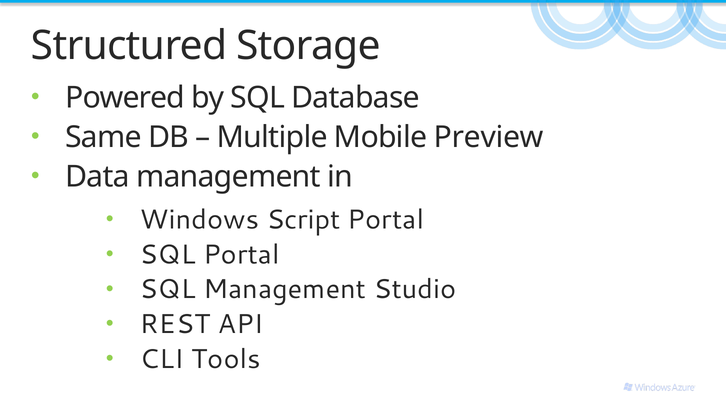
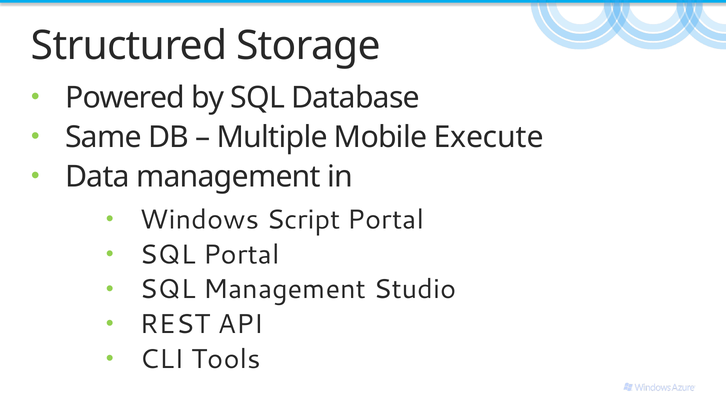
Preview: Preview -> Execute (489, 137)
